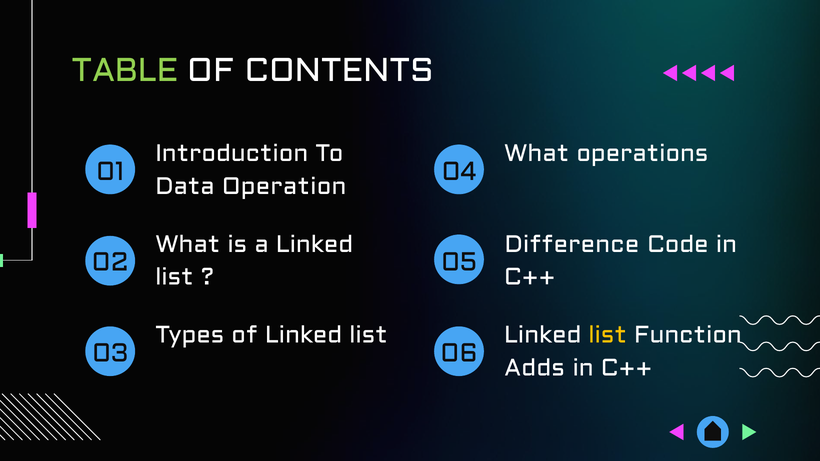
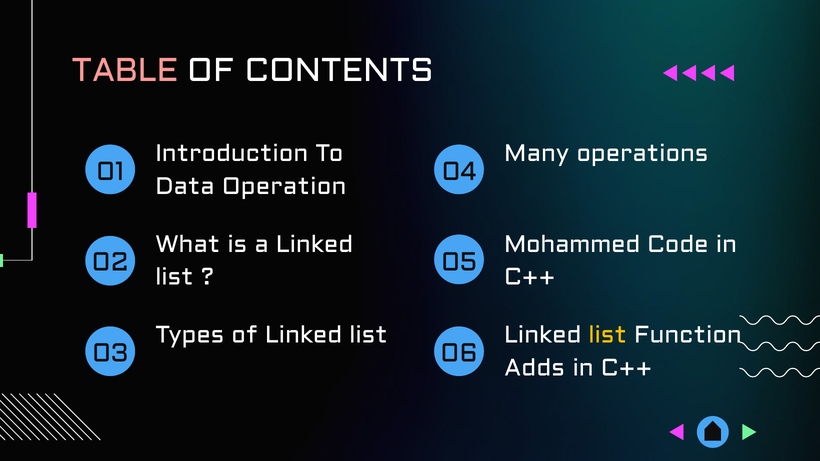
TABLE colour: light green -> pink (125, 70)
What: What -> Many (537, 153)
Difference: Difference -> Mohammed (572, 244)
